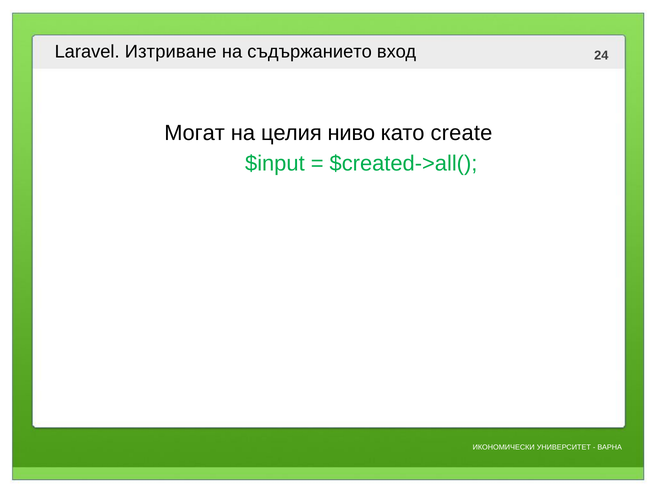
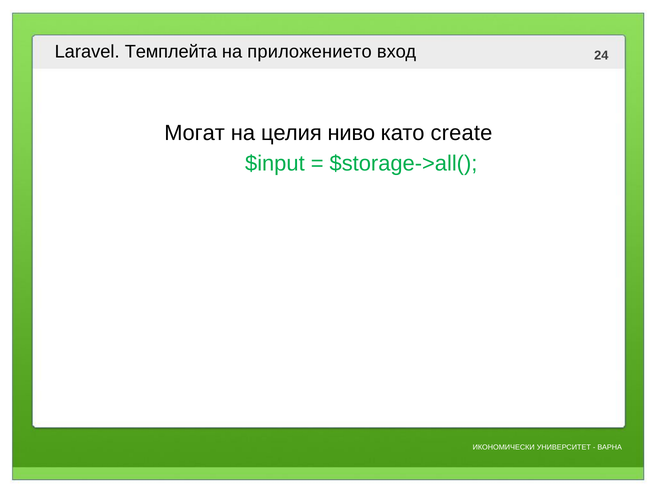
Изтриване: Изтриване -> Темплейта (171, 52)
съдържанието: съдържанието -> приложението (310, 52)
$created->all(: $created->all( -> $storage->all( (403, 164)
